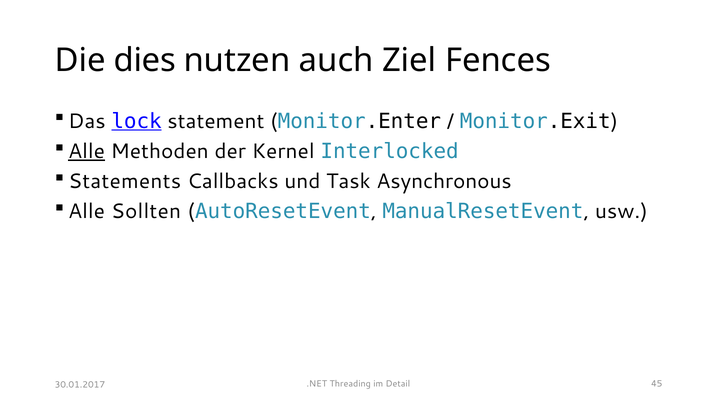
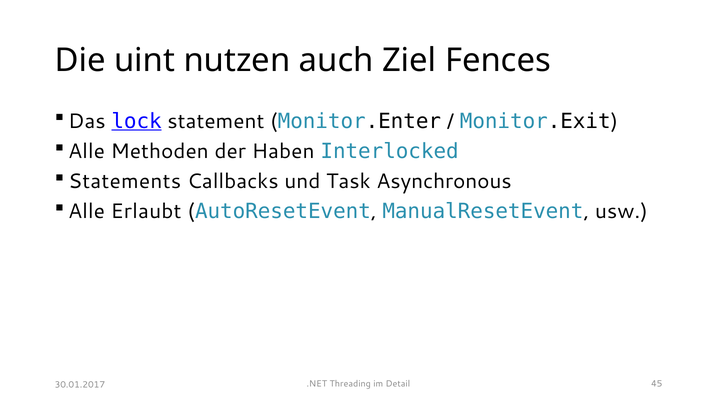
dies: dies -> uint (145, 60)
Alle underline: present -> none (87, 151)
Kernel: Kernel -> Haben (283, 151)
Sollten: Sollten -> Erlaubt (146, 211)
